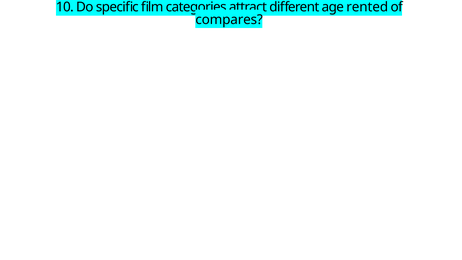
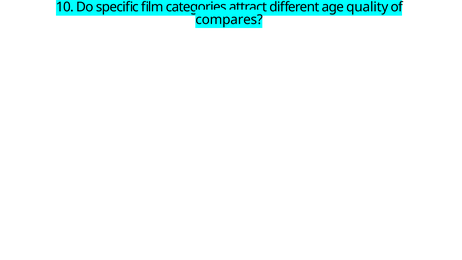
rented: rented -> quality (367, 7)
